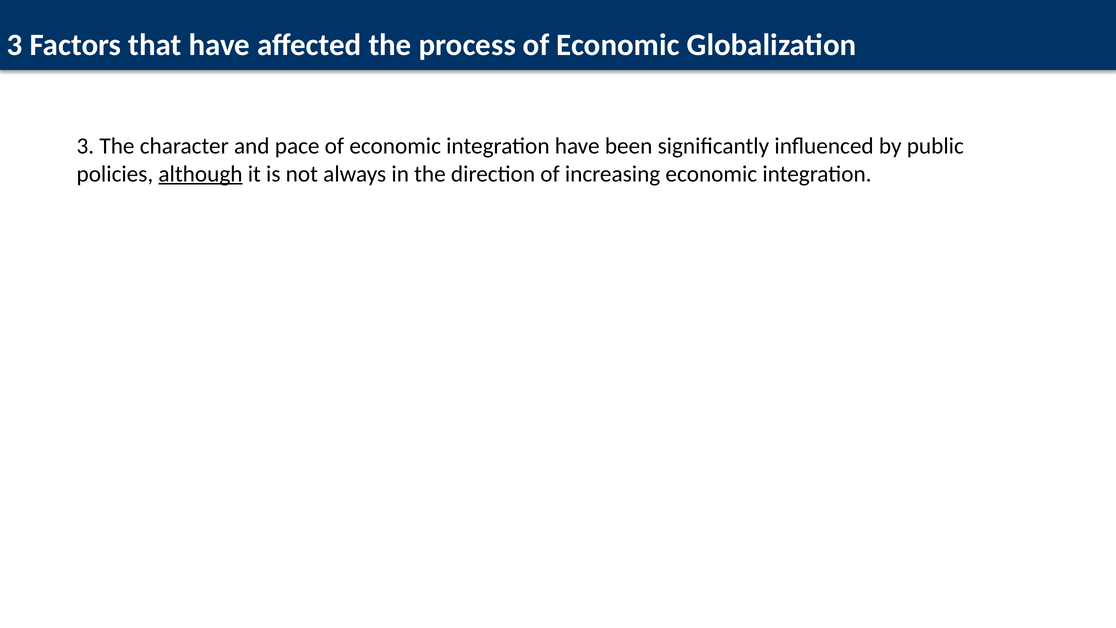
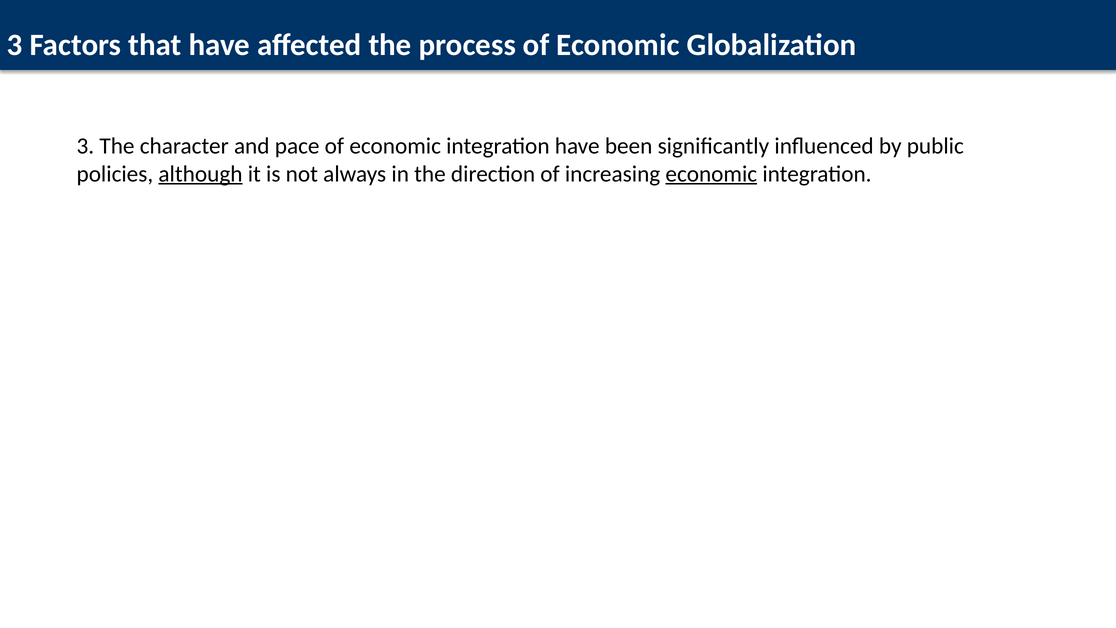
economic underline: none -> present (711, 174)
